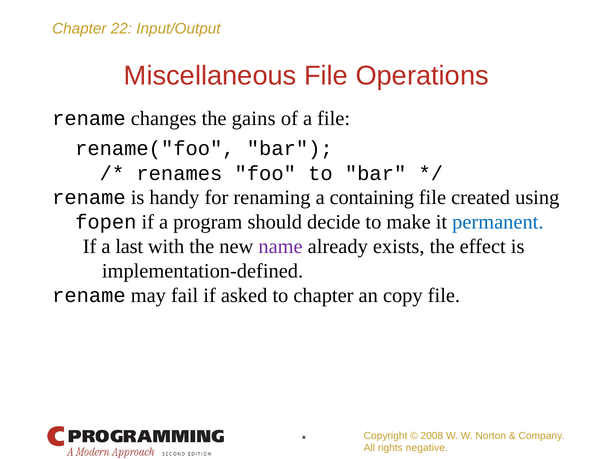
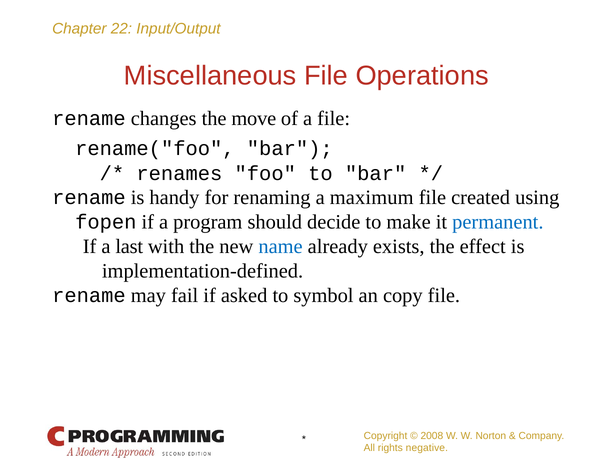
gains: gains -> move (254, 119)
containing: containing -> maximum (372, 198)
name colour: purple -> blue (281, 247)
to chapter: chapter -> symbol (323, 296)
